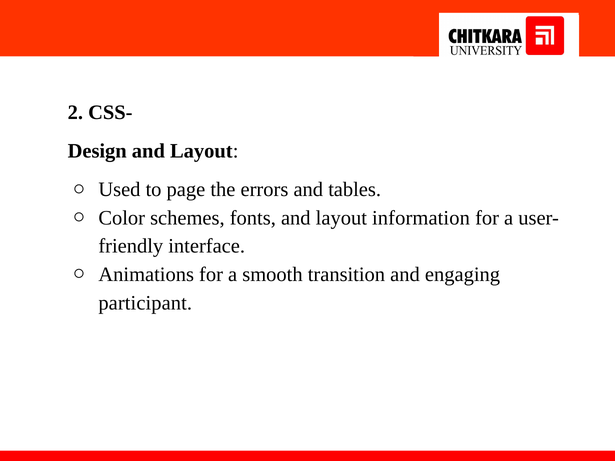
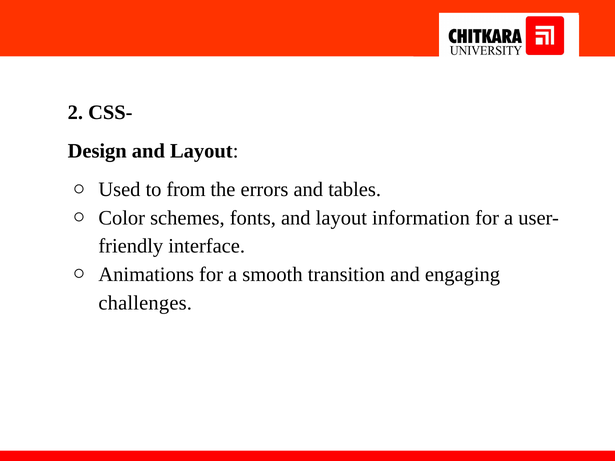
page: page -> from (186, 190)
participant: participant -> challenges (145, 303)
